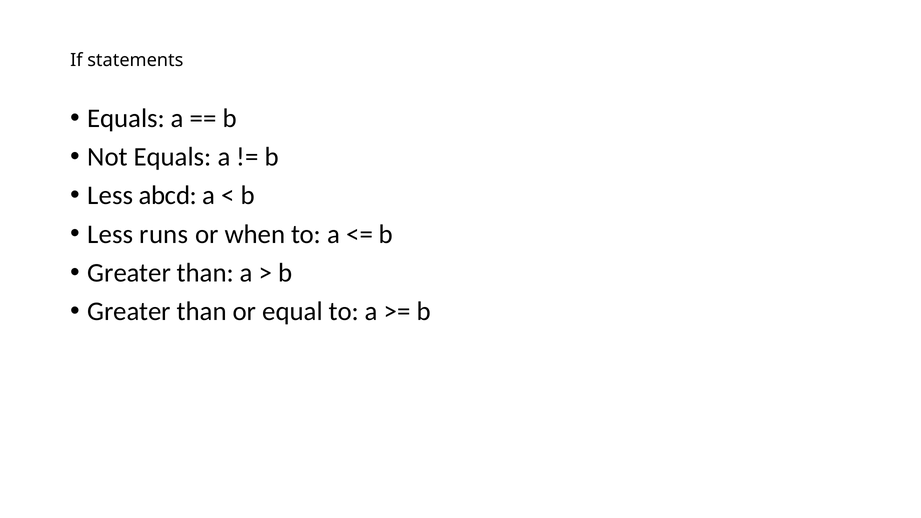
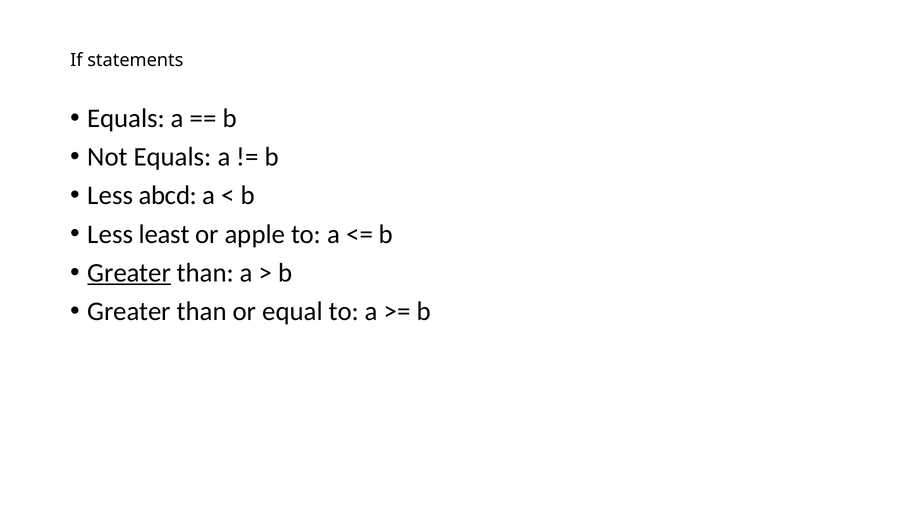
runs: runs -> least (164, 234)
when: when -> apple (255, 234)
Greater underline: none -> present (129, 273)
